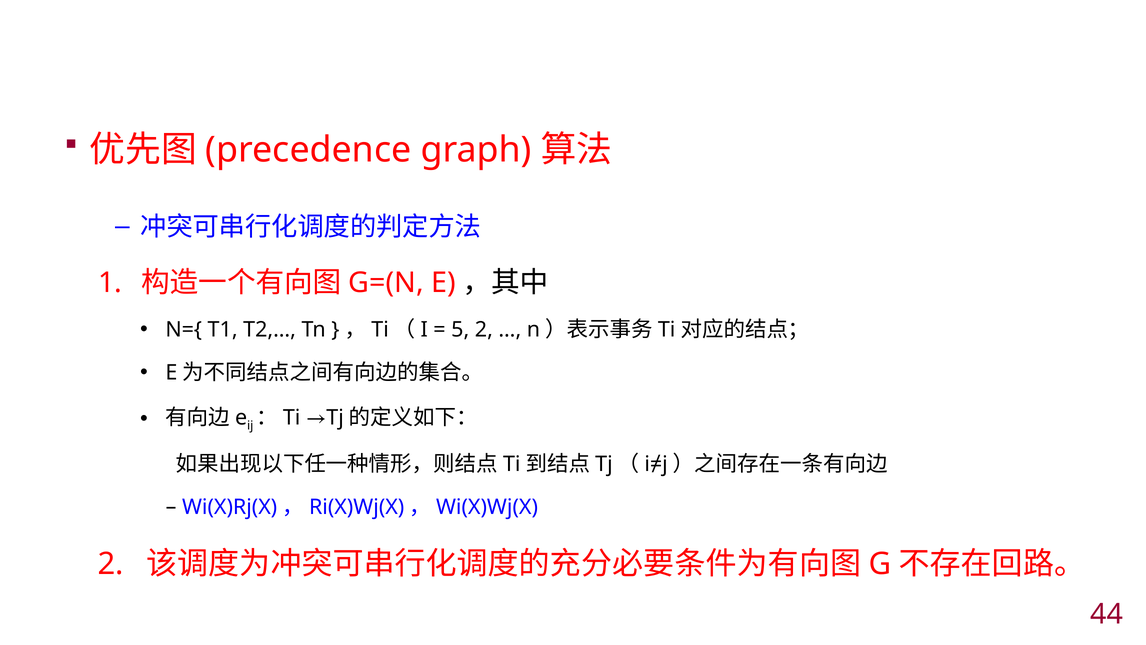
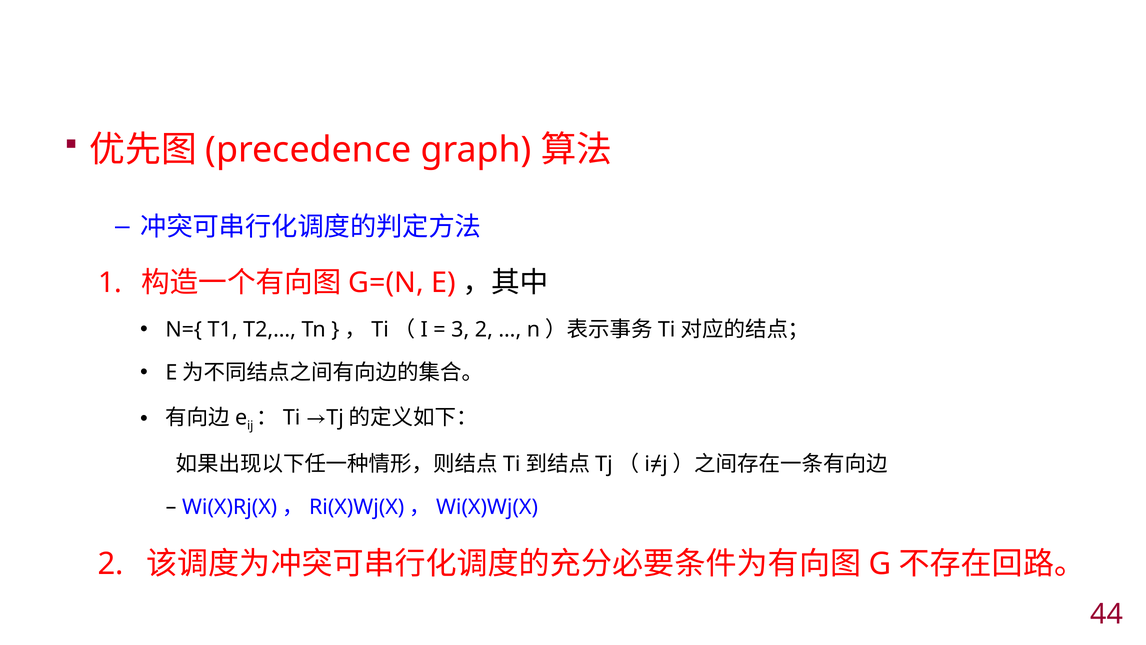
5: 5 -> 3 (460, 330)
